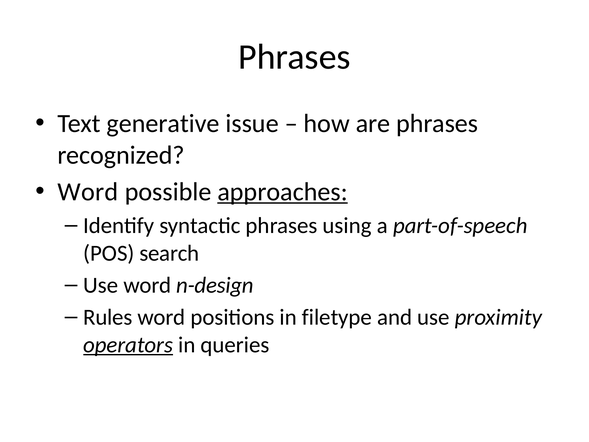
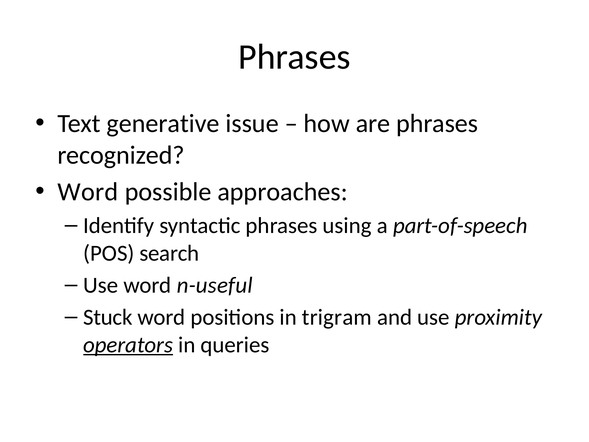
approaches underline: present -> none (283, 192)
n-design: n-design -> n-useful (215, 285)
Rules: Rules -> Stuck (108, 317)
filetype: filetype -> trigram (337, 317)
